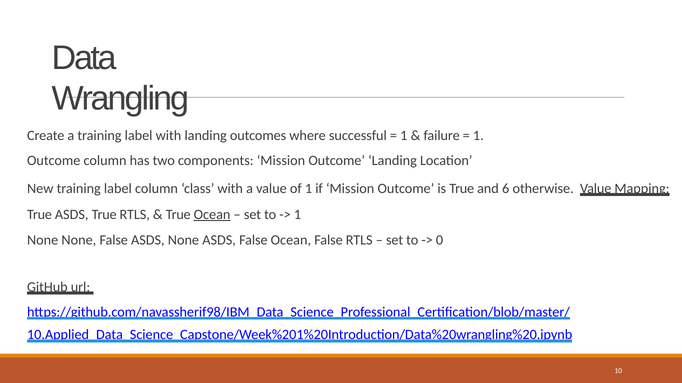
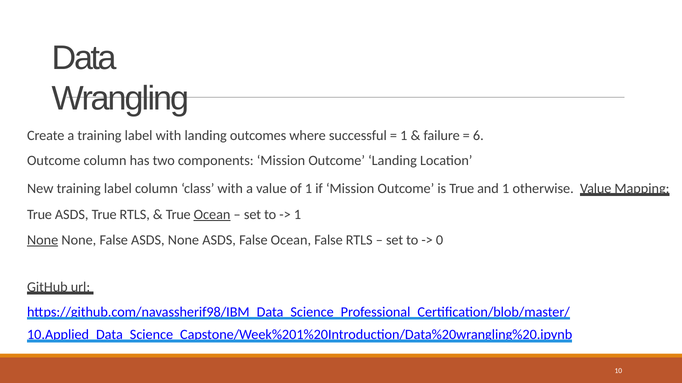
1: 1 -> 6 (478, 136)
and 6: 6 -> 1 (506, 189)
None underline: none -> present (43, 240)
